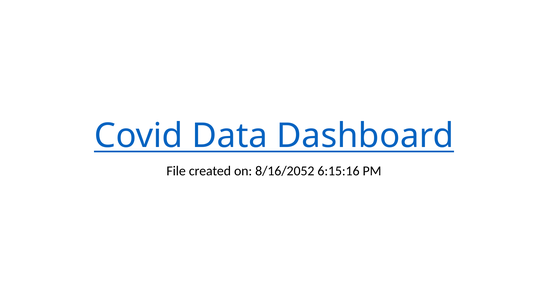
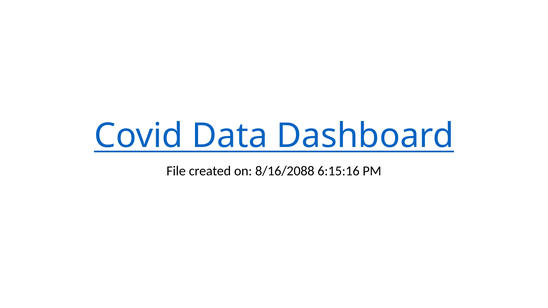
8/16/2052: 8/16/2052 -> 8/16/2088 (285, 171)
